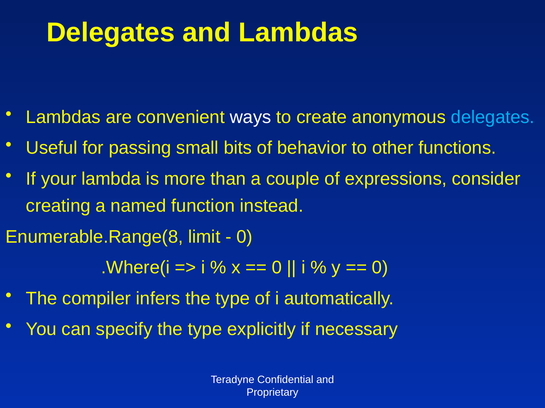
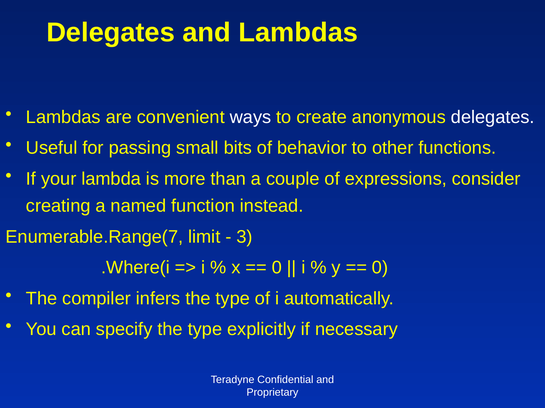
delegates colour: light blue -> white (493, 117)
Enumerable.Range(8: Enumerable.Range(8 -> Enumerable.Range(7 (94, 237)
0: 0 -> 3 (245, 237)
